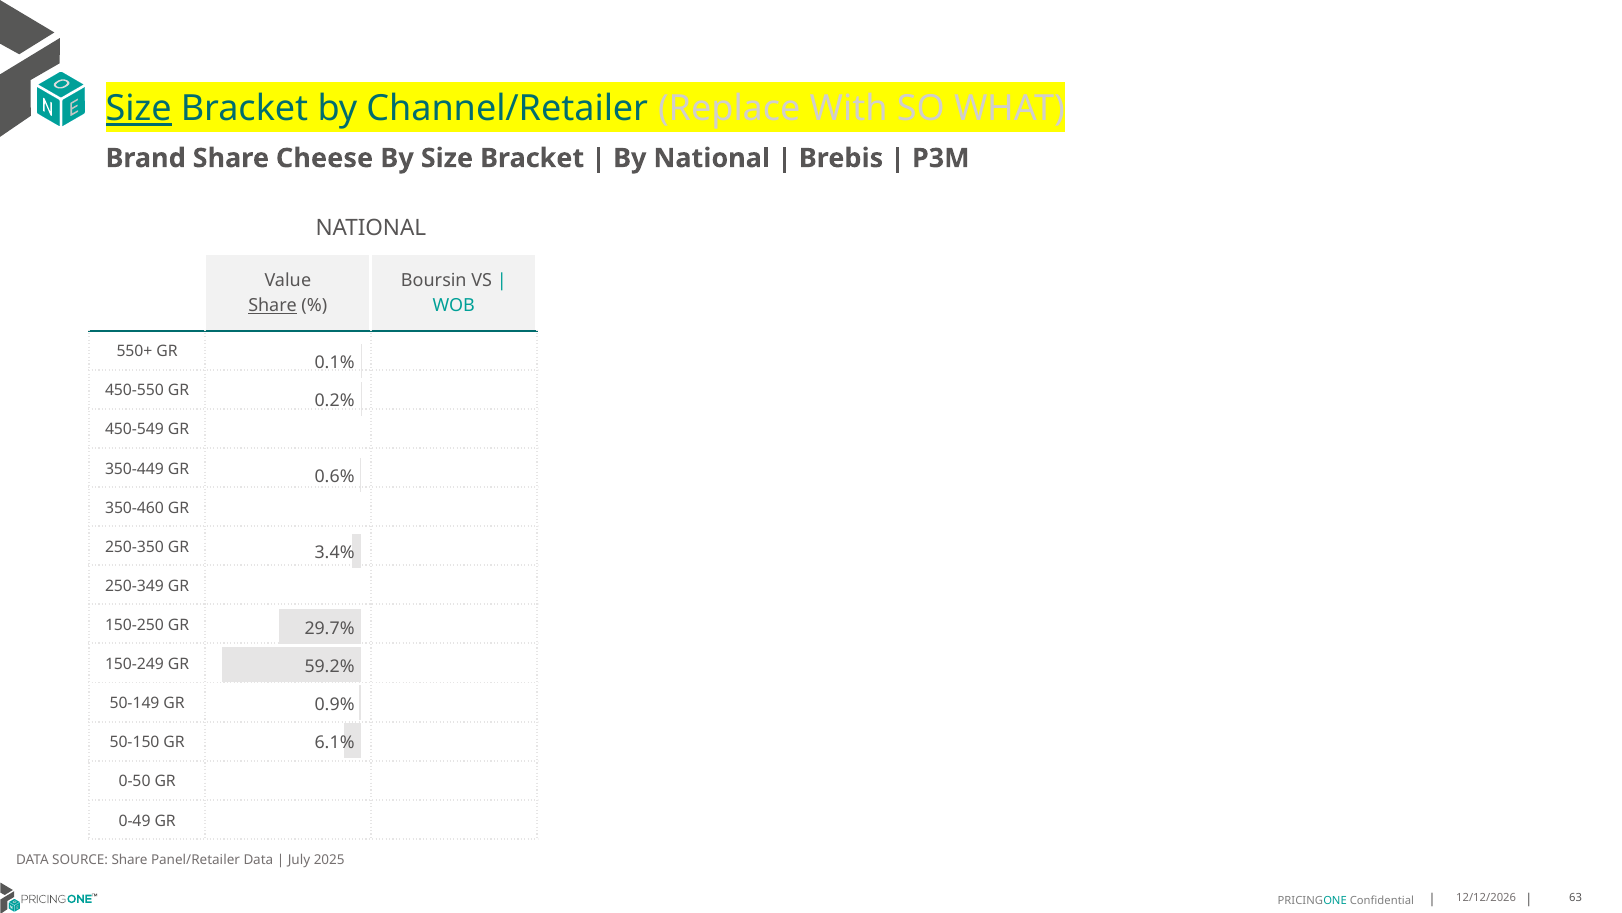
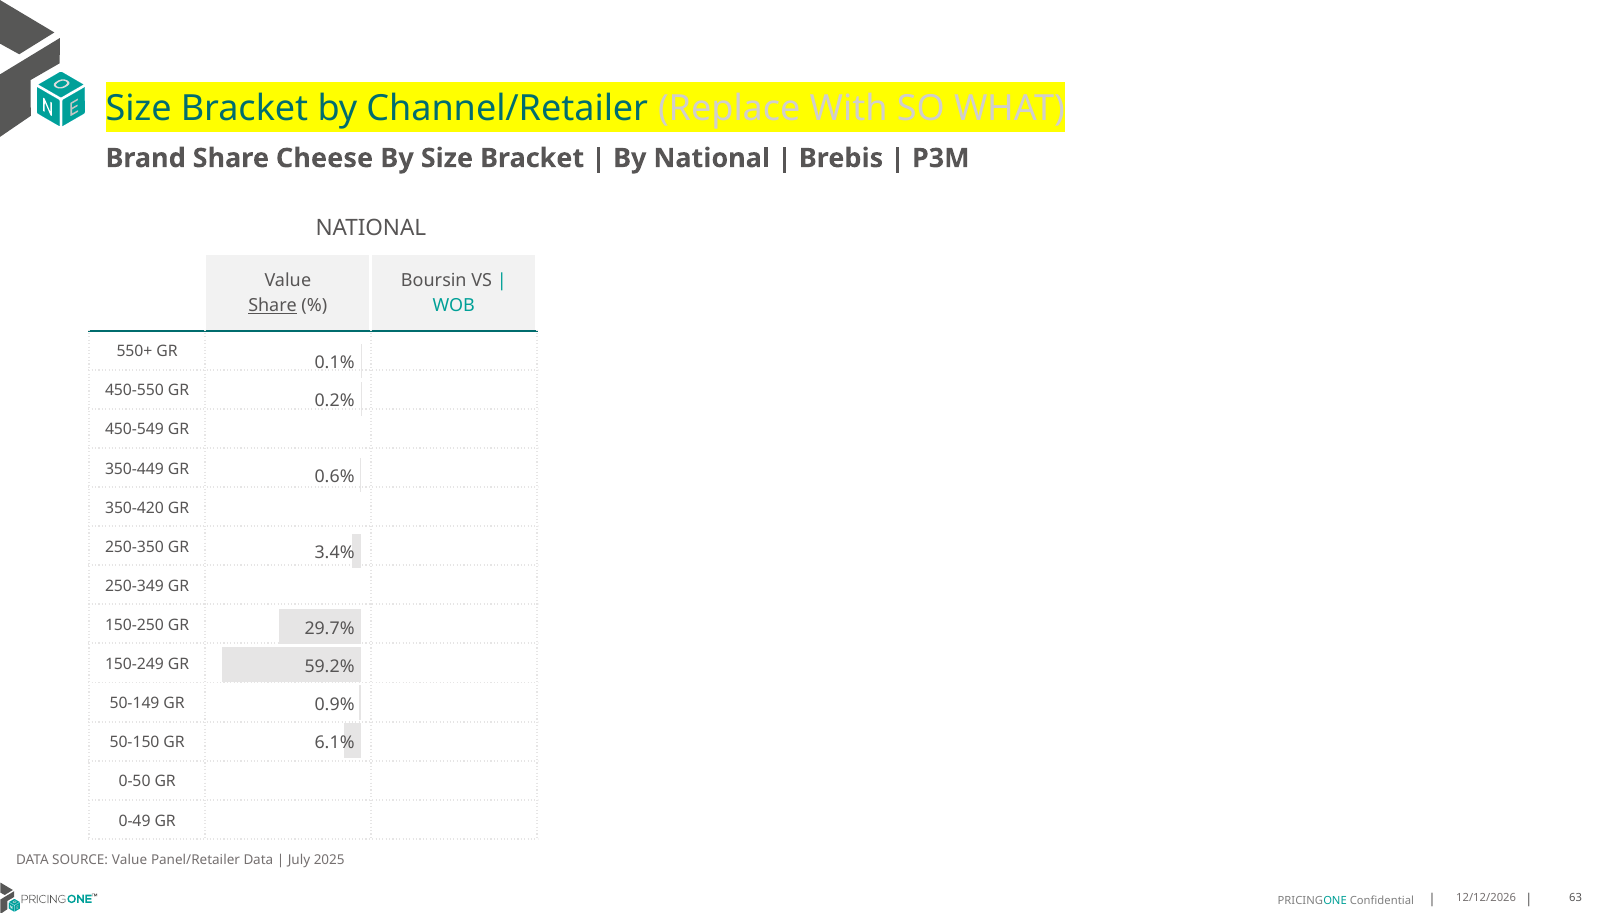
Size underline: present -> none (139, 109)
350-460: 350-460 -> 350-420 (134, 508)
SOURCE Share: Share -> Value (129, 859)
